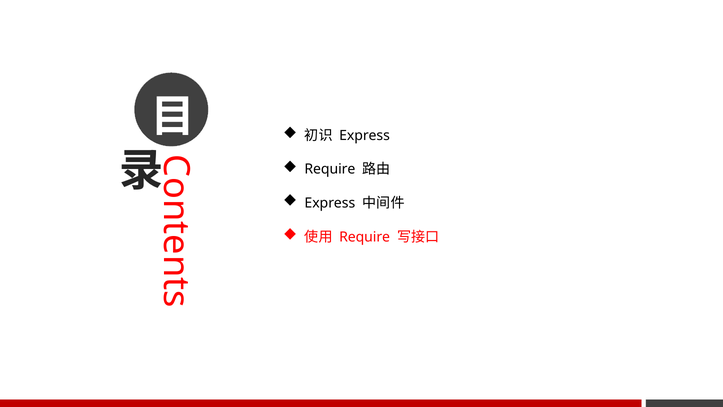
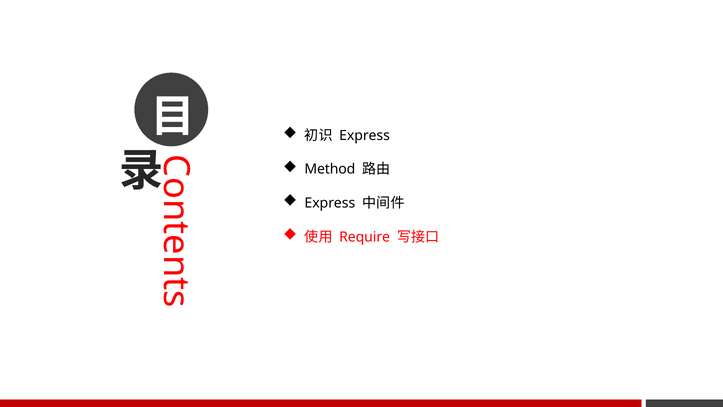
Require: Require -> Method (330, 169)
